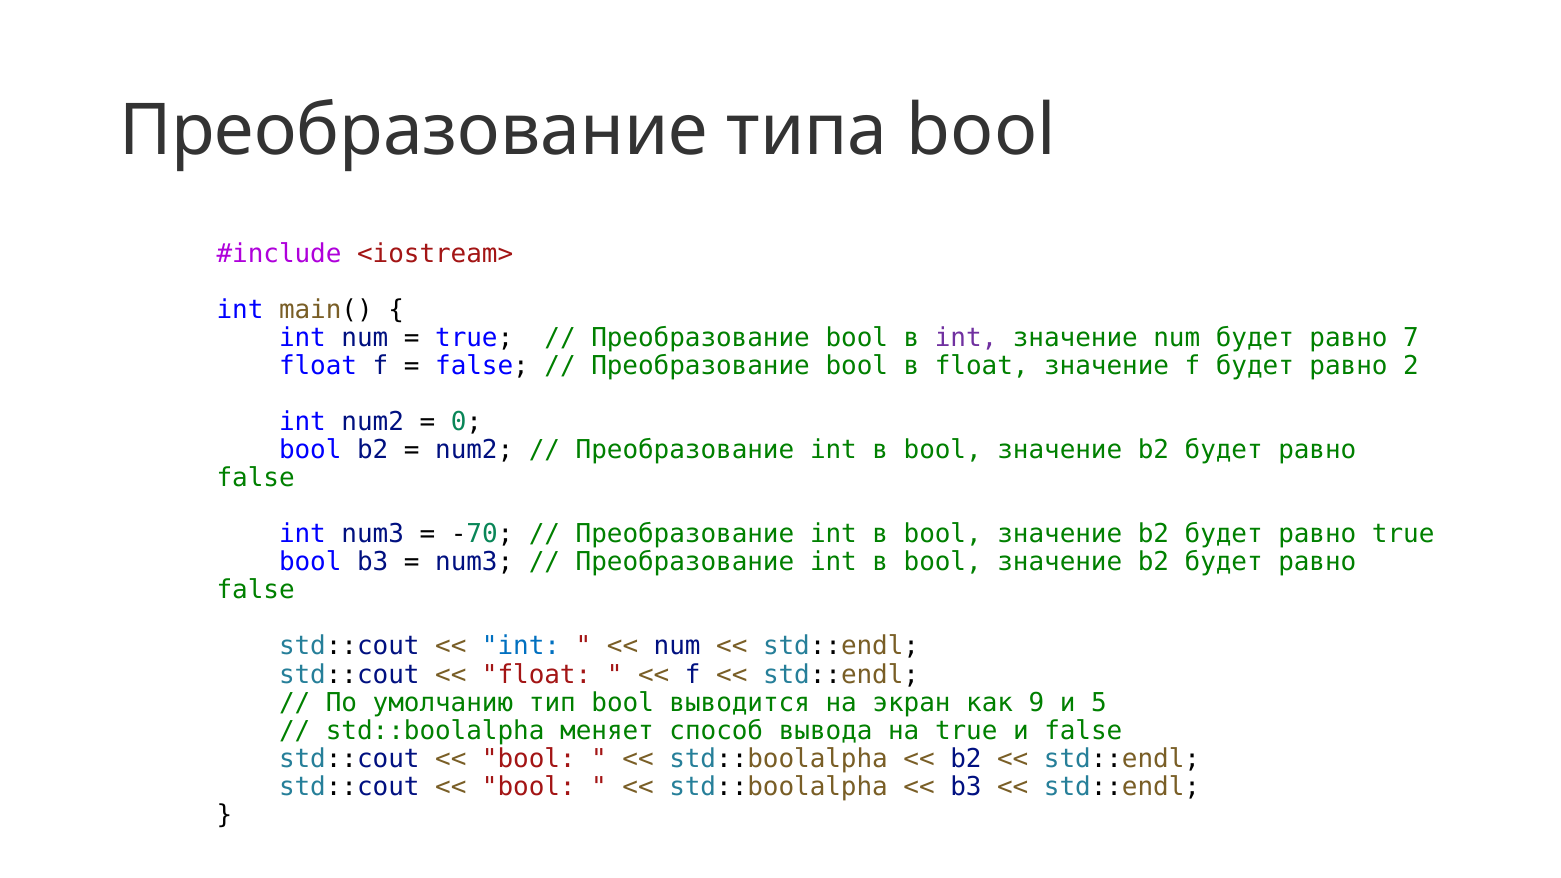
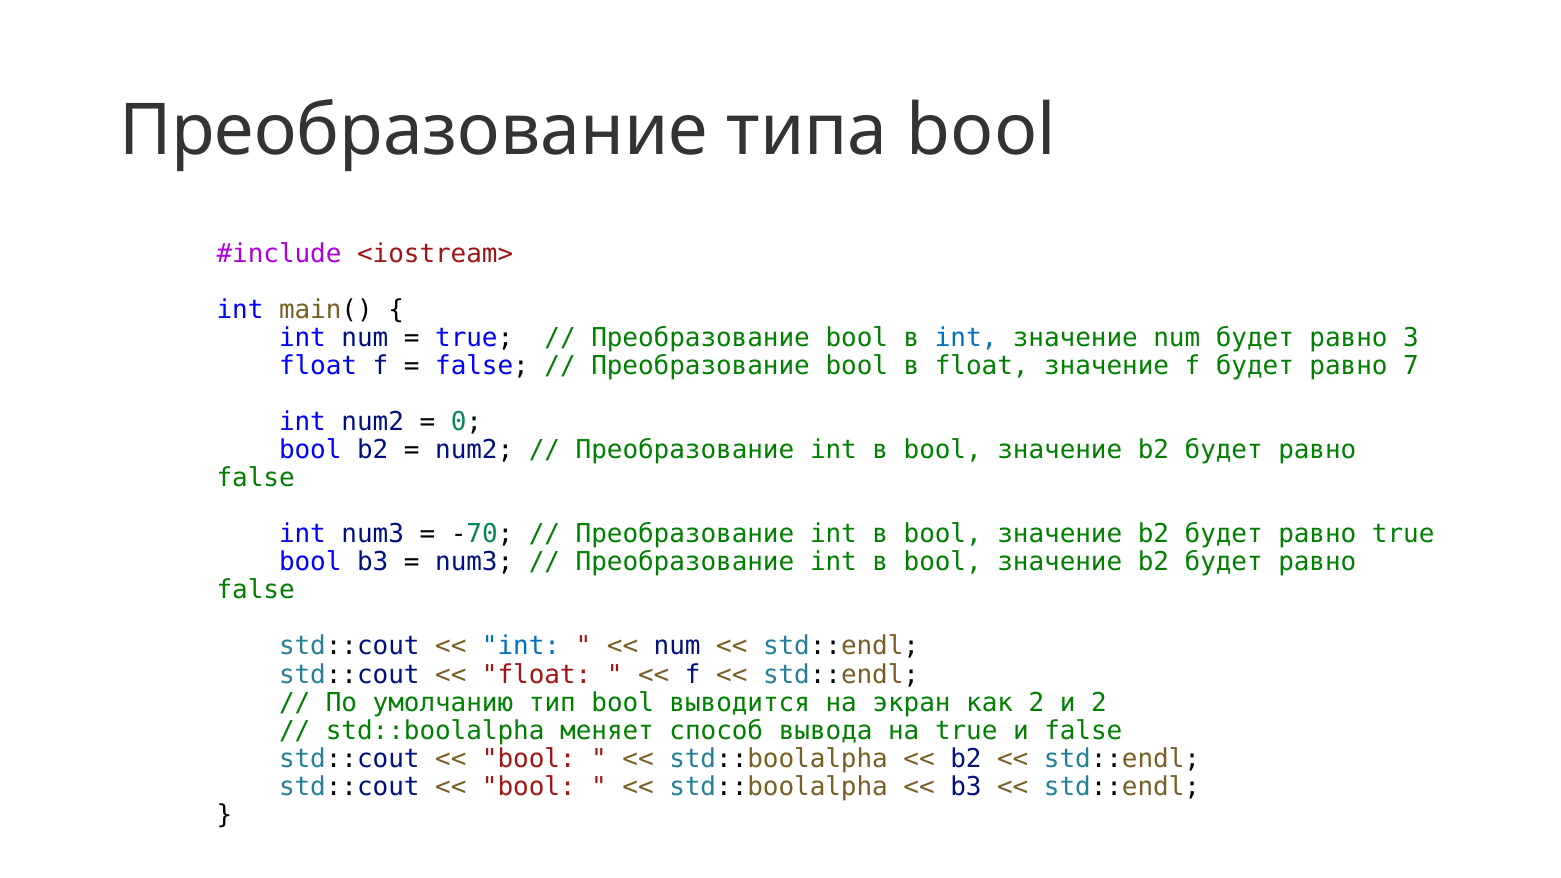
int colour: purple -> blue (966, 338)
7: 7 -> 3 (1411, 338)
2: 2 -> 7 (1411, 366)
как 9: 9 -> 2 (1036, 703)
и 5: 5 -> 2 (1099, 703)
